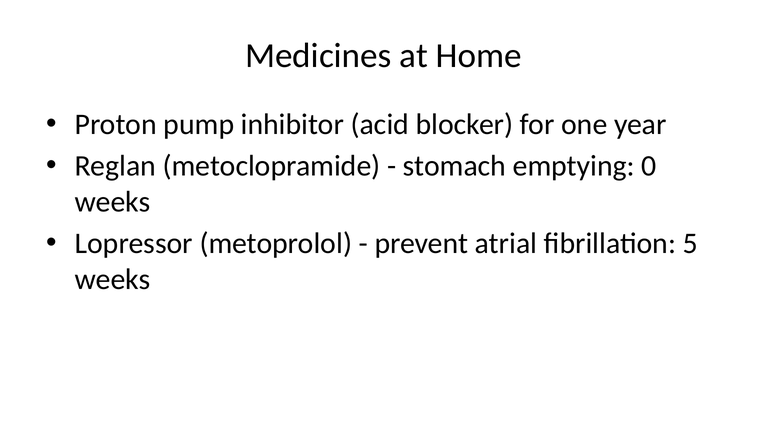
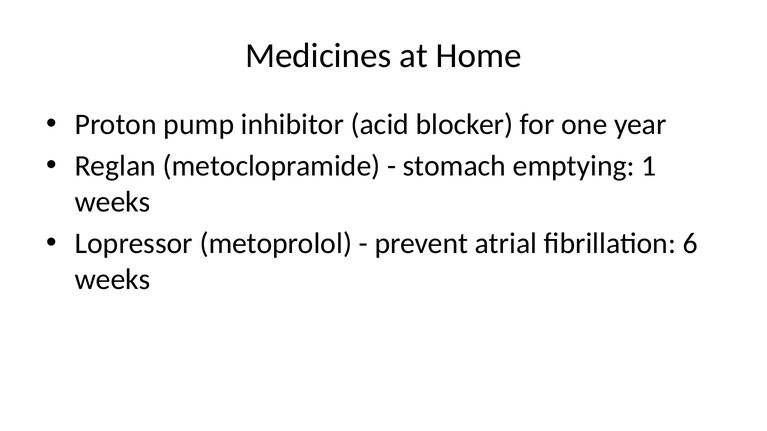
0: 0 -> 1 (649, 166)
5: 5 -> 6 (690, 244)
